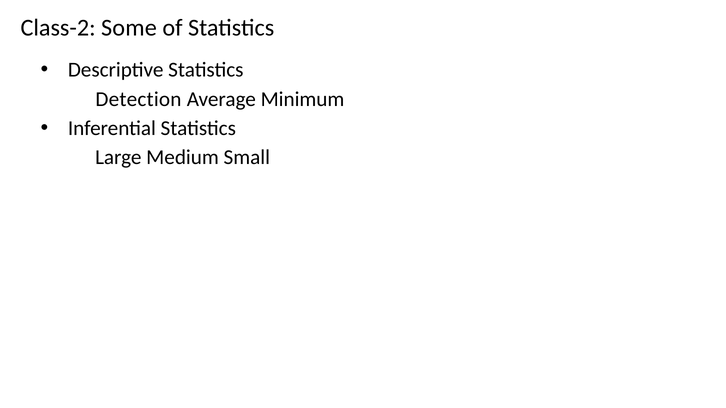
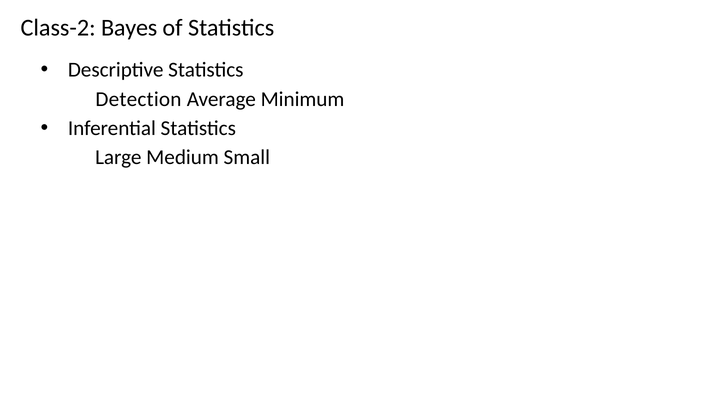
Some: Some -> Bayes (129, 28)
